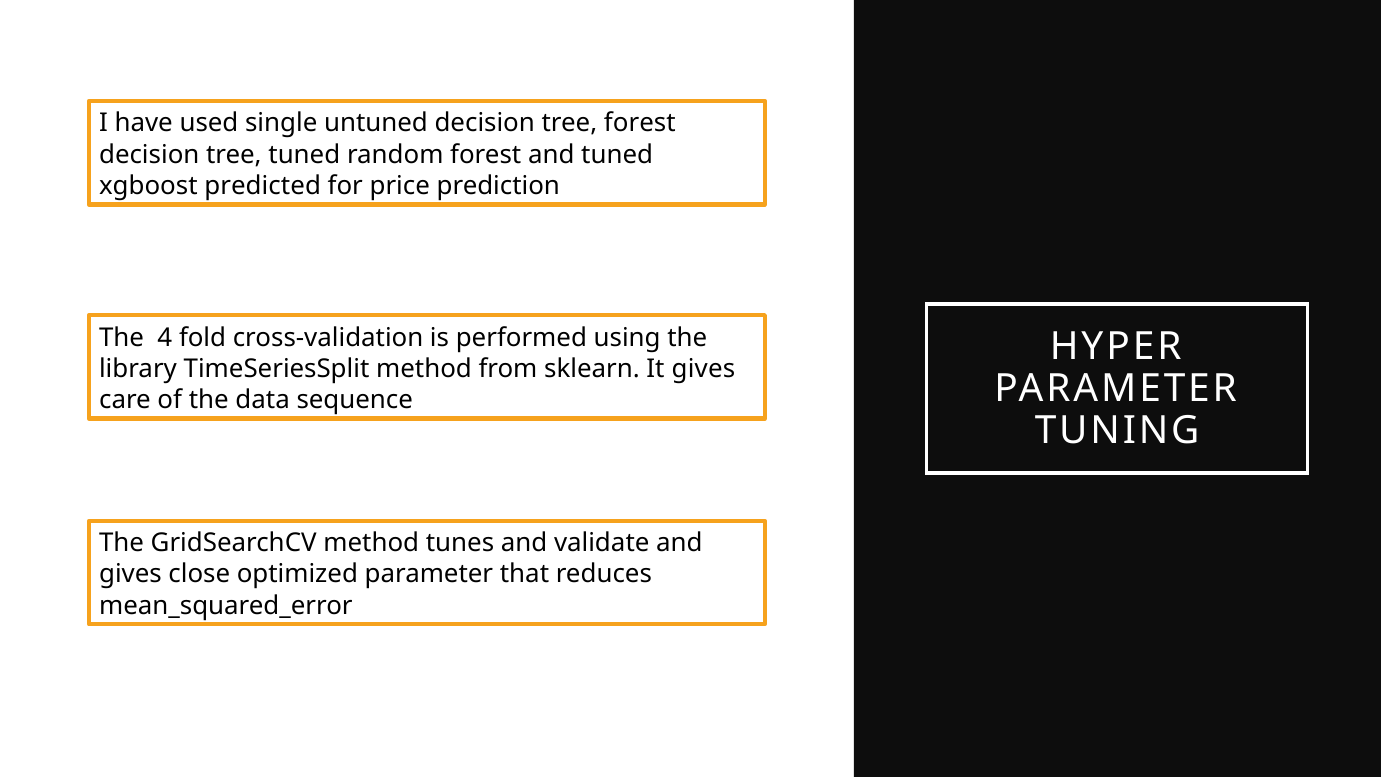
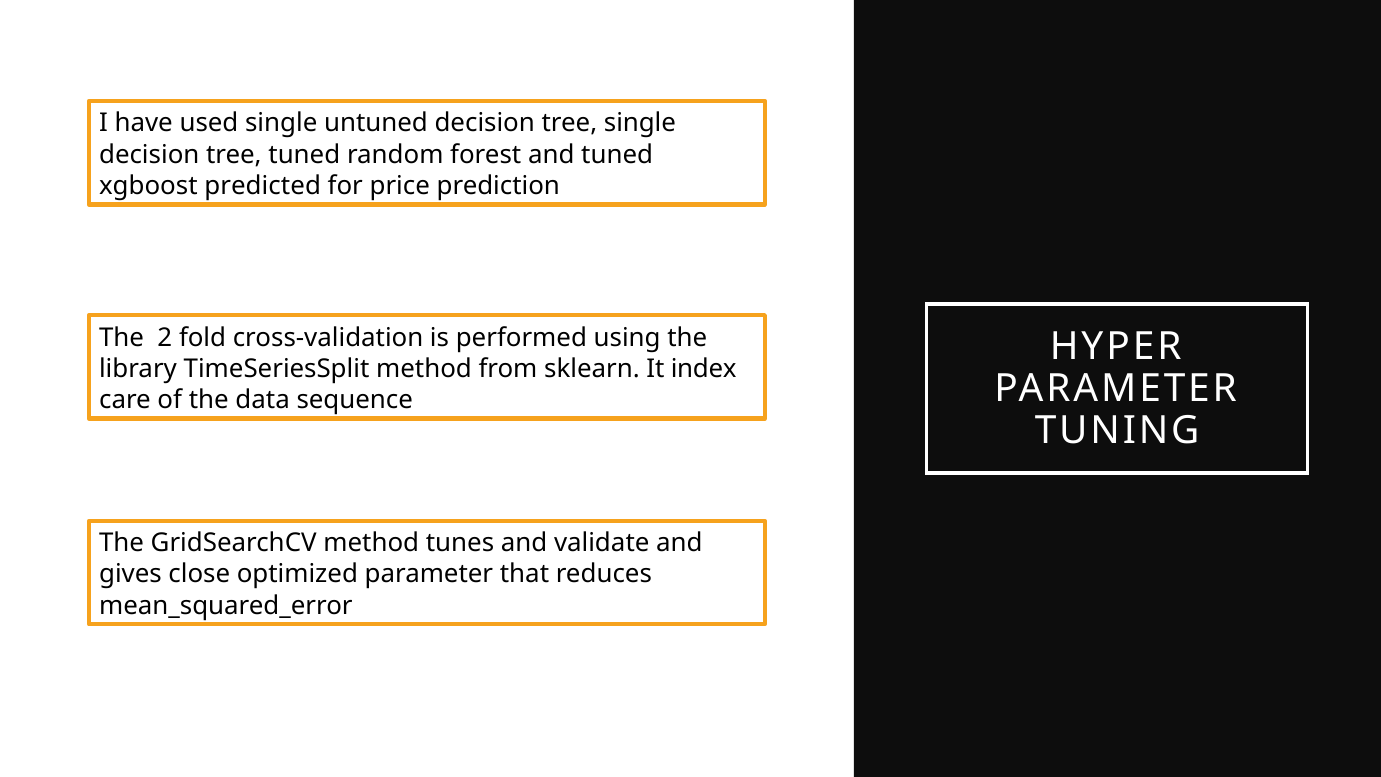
tree forest: forest -> single (640, 123)
4: 4 -> 2 (165, 338)
It gives: gives -> index (704, 369)
